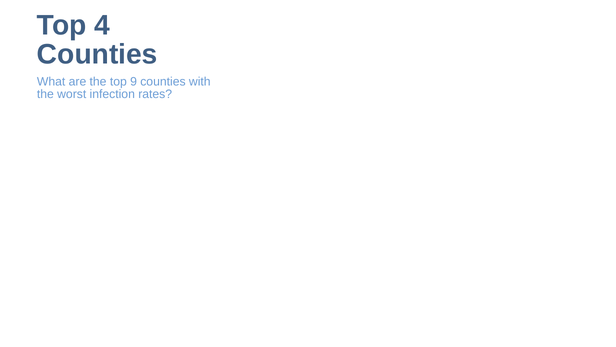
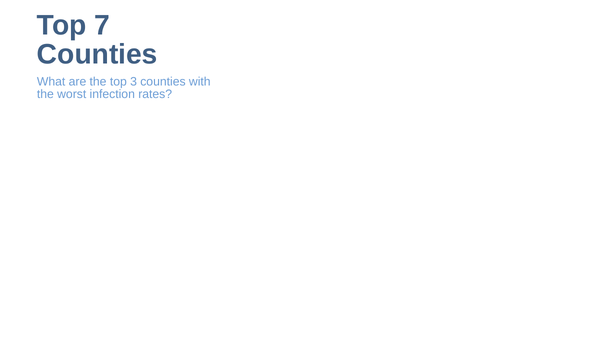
4: 4 -> 7 (102, 26)
9: 9 -> 3 (134, 82)
